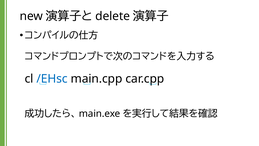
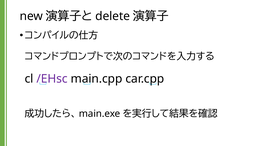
/EHsc colour: blue -> purple (52, 79)
